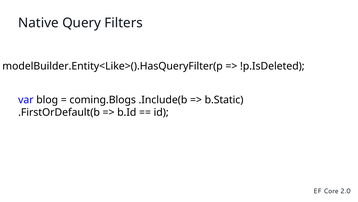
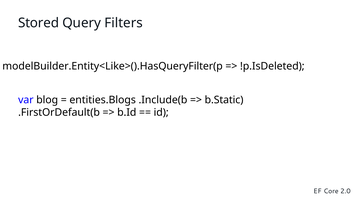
Native: Native -> Stored (39, 23)
coming.Blogs: coming.Blogs -> entities.Blogs (103, 100)
